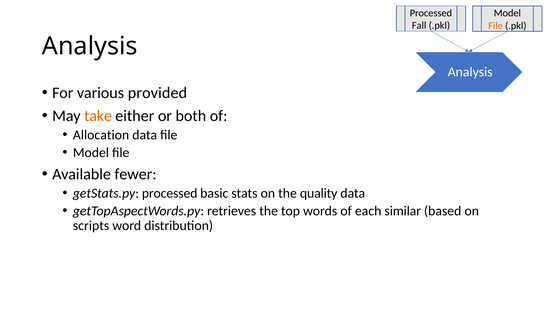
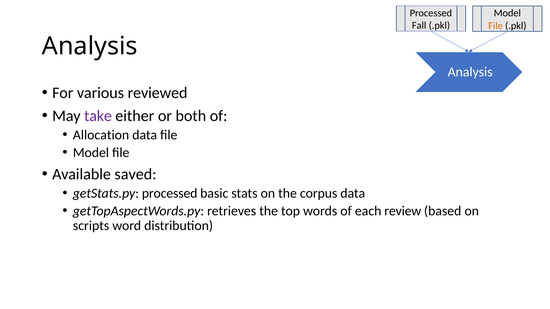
provided: provided -> reviewed (158, 93)
take colour: orange -> purple (98, 116)
fewer: fewer -> saved (136, 175)
quality: quality -> corpus (319, 193)
similar: similar -> review (403, 211)
